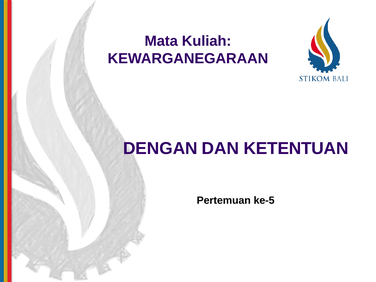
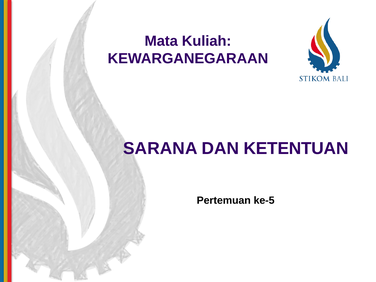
DENGAN: DENGAN -> SARANA (160, 149)
